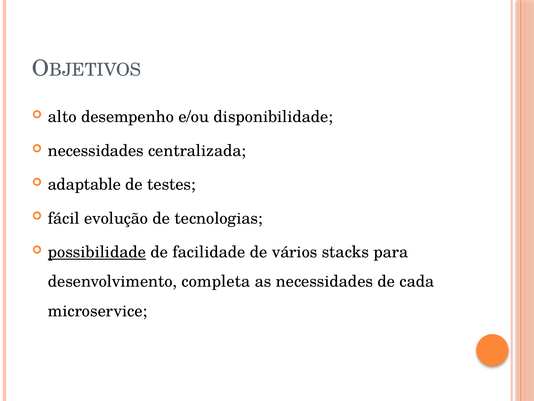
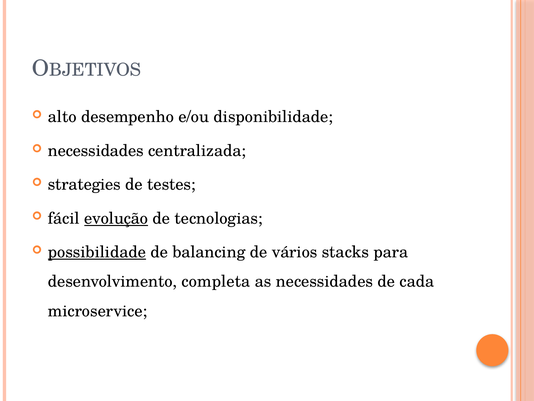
adaptable: adaptable -> strategies (84, 184)
evolução underline: none -> present (116, 218)
facilidade: facilidade -> balancing (209, 252)
